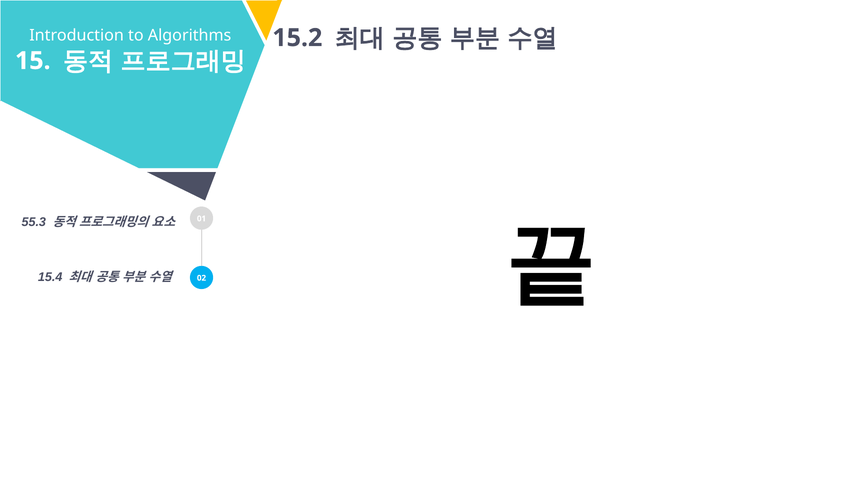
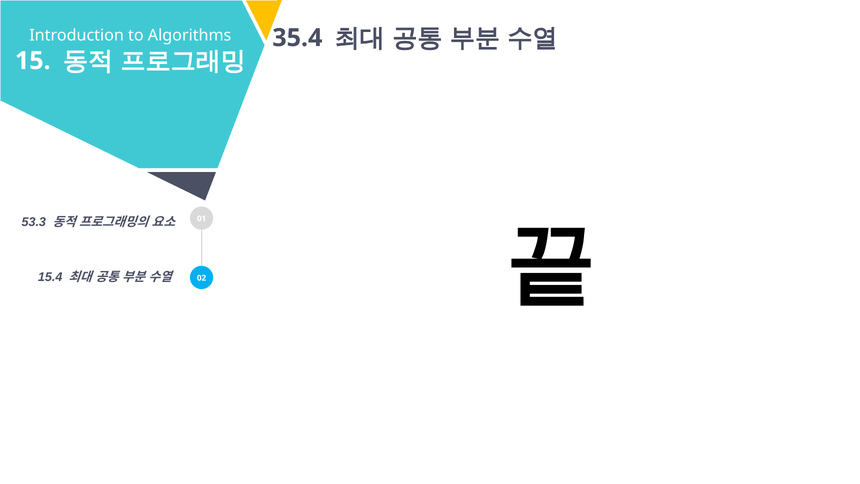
15.2: 15.2 -> 35.4 (297, 38)
55.3: 55.3 -> 53.3 (34, 222)
